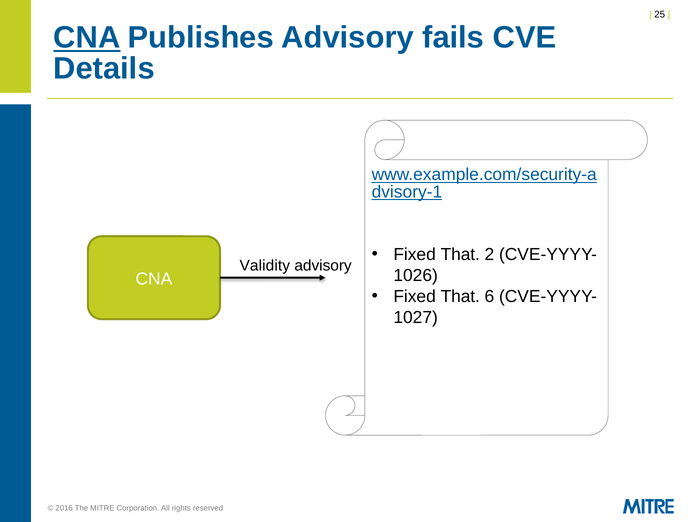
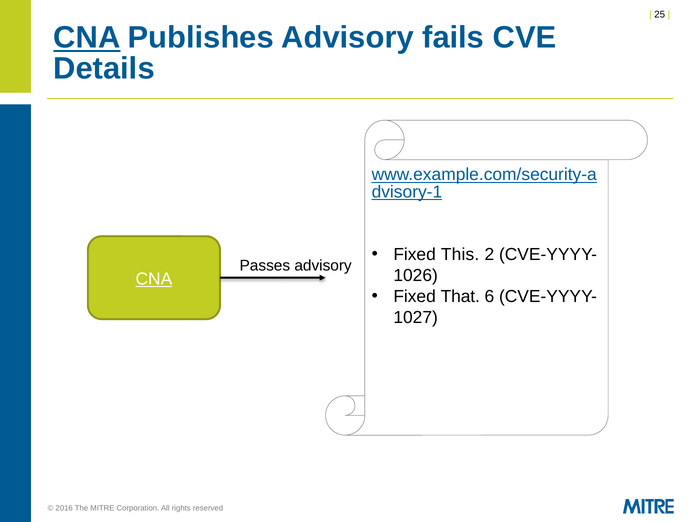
That: That -> This (460, 255)
Validity: Validity -> Passes (265, 266)
CNA underline: none -> present (154, 279)
